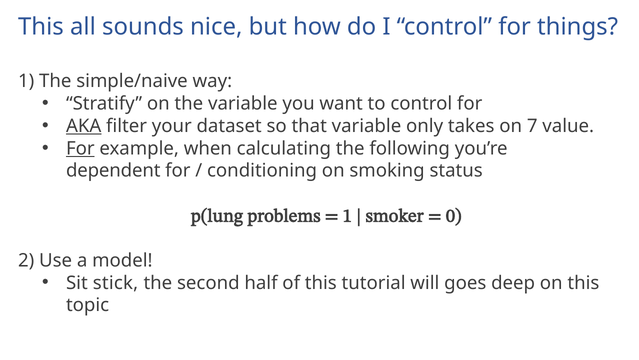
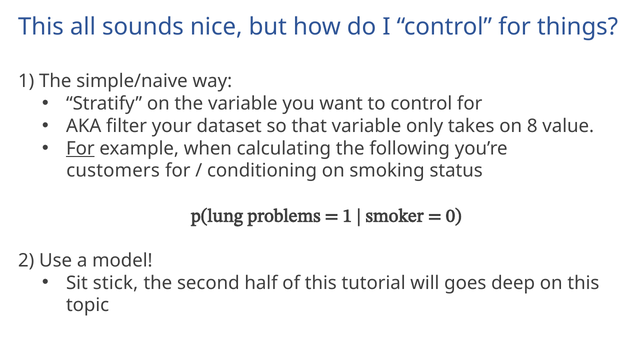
AKA underline: present -> none (84, 126)
7: 7 -> 8 (532, 126)
dependent: dependent -> customers (113, 171)
